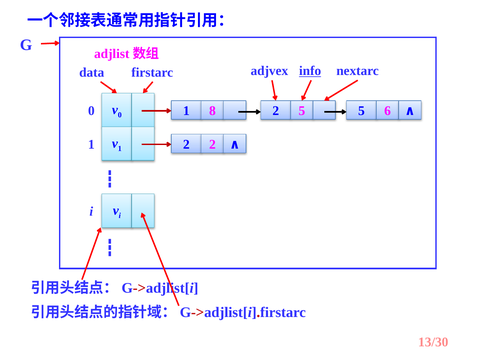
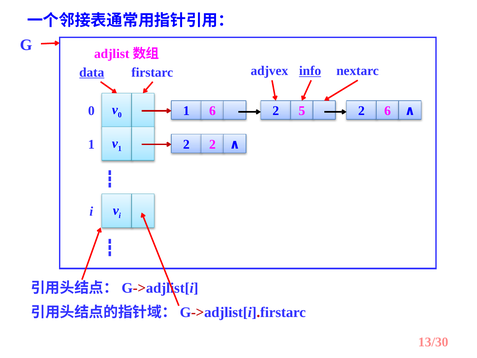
data underline: none -> present (92, 72)
1 8: 8 -> 6 (212, 111)
5 5: 5 -> 2 (361, 111)
